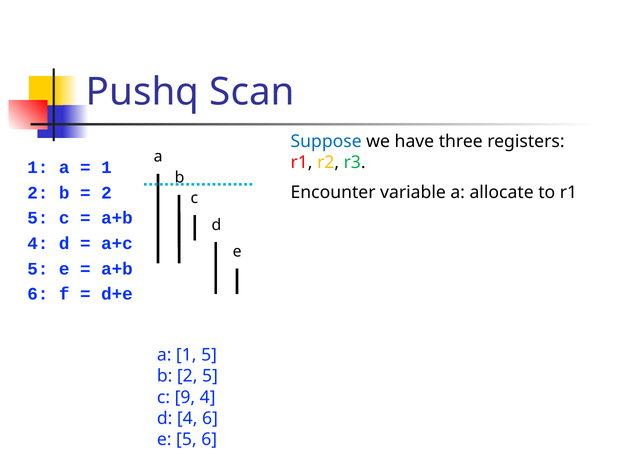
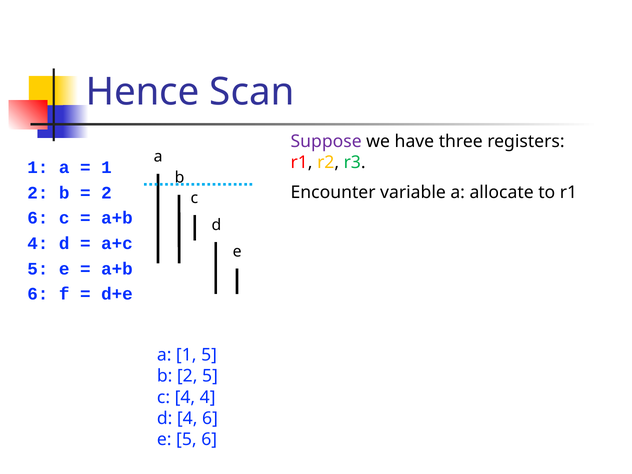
Pushq: Pushq -> Hence (143, 92)
Suppose colour: blue -> purple (326, 141)
5: 5 -> 6 (38, 218)
c 9: 9 -> 4 (185, 397)
